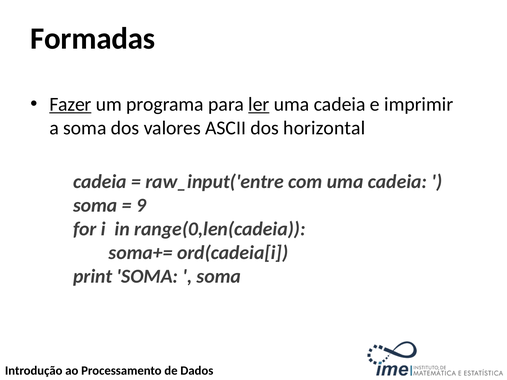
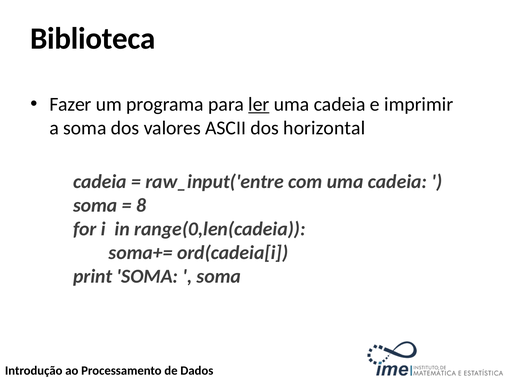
Formadas: Formadas -> Biblioteca (93, 38)
Fazer underline: present -> none (70, 104)
9: 9 -> 8 (141, 206)
